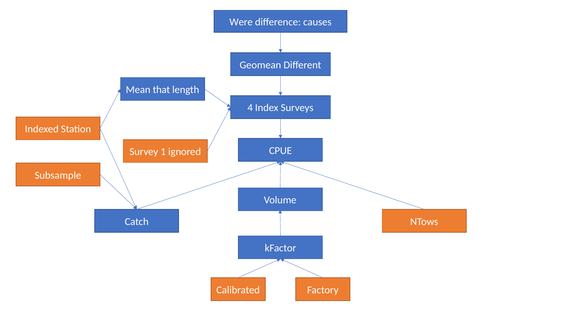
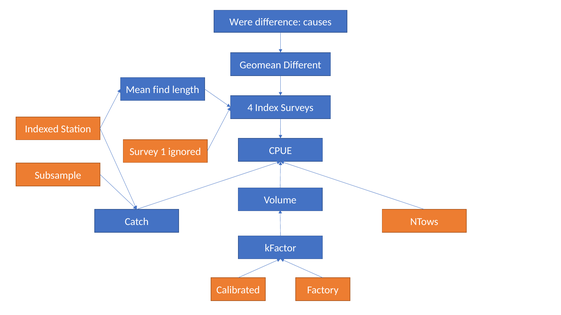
that: that -> find (161, 90)
